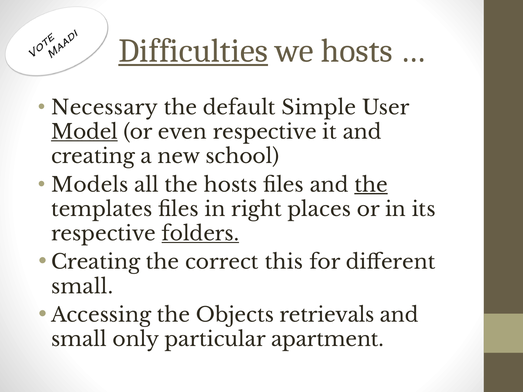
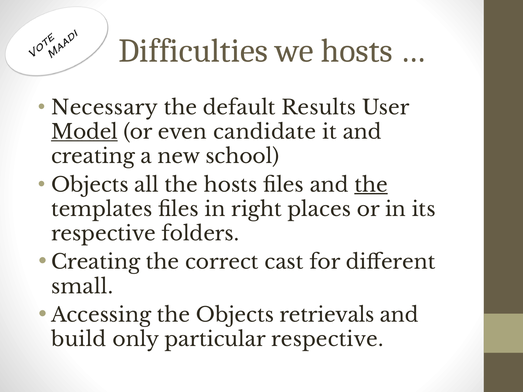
Difficulties underline: present -> none (193, 51)
Simple: Simple -> Results (319, 108)
even respective: respective -> candidate (265, 132)
Models: Models -> Objects (90, 185)
folders underline: present -> none (200, 234)
this: this -> cast (284, 262)
small: small -> build (79, 340)
particular apartment: apartment -> respective (327, 340)
